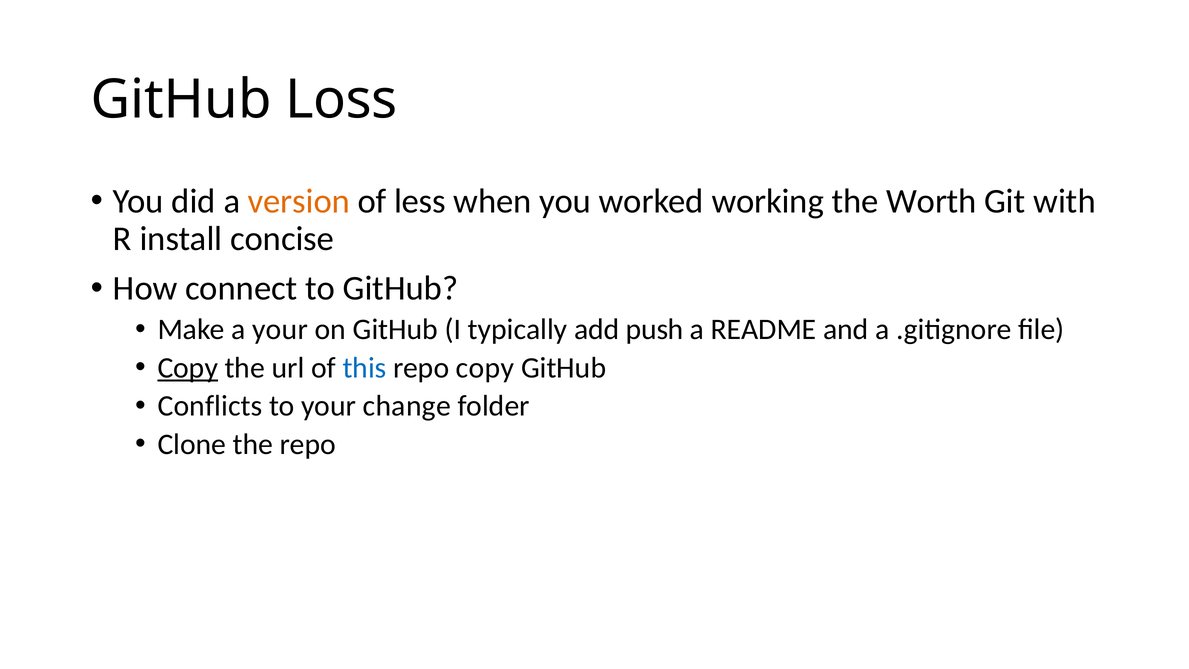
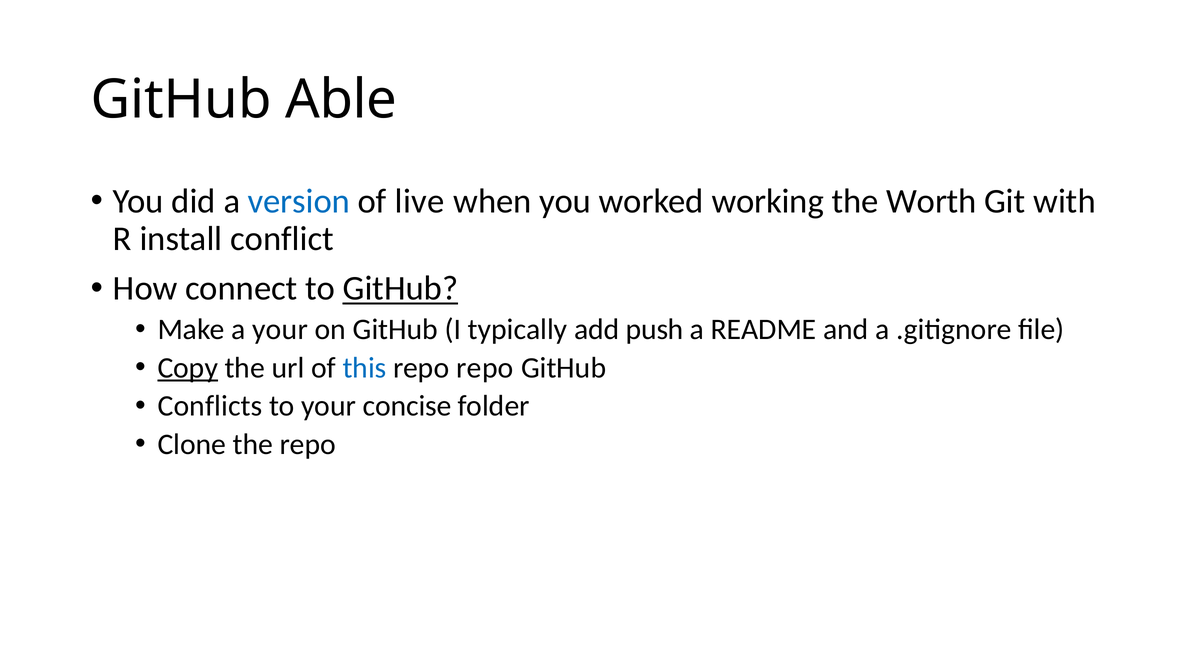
Loss: Loss -> Able (341, 100)
version colour: orange -> blue (299, 201)
less: less -> live (420, 201)
concise: concise -> conflict (282, 238)
GitHub underline: none -> present (400, 288)
repo copy: copy -> repo (485, 368)
change: change -> concise (407, 406)
